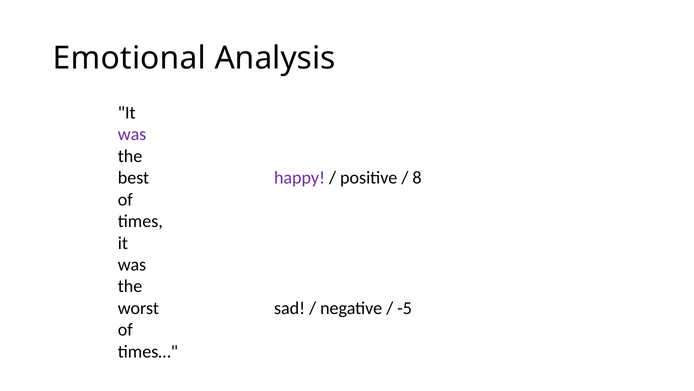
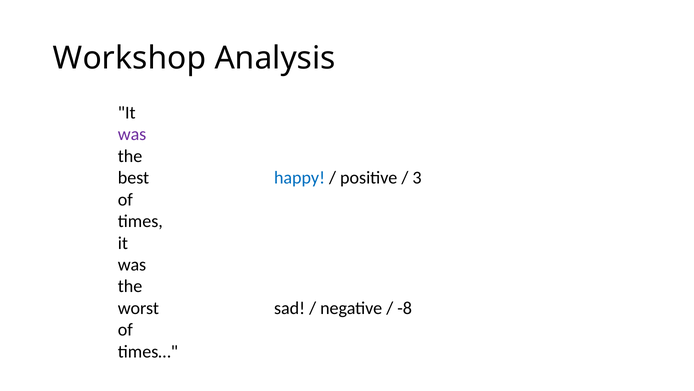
Emotional: Emotional -> Workshop (130, 58)
happy colour: purple -> blue (300, 178)
8: 8 -> 3 (417, 178)
-5: -5 -> -8 (405, 308)
